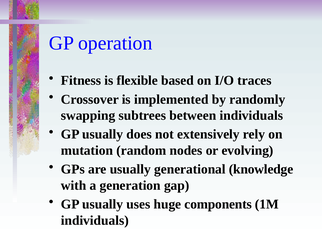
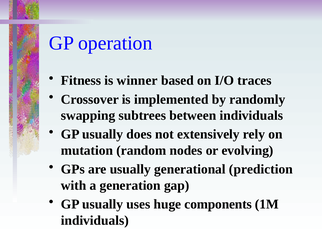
flexible: flexible -> winner (137, 80)
knowledge: knowledge -> prediction (261, 169)
